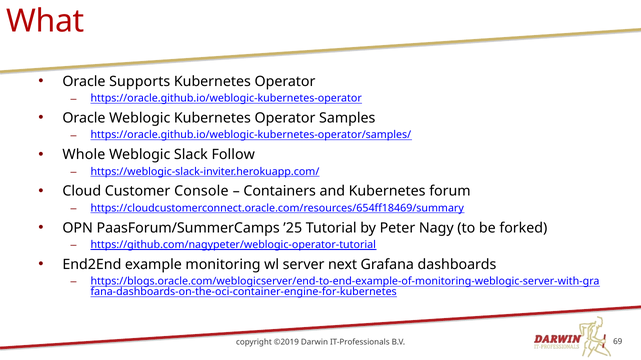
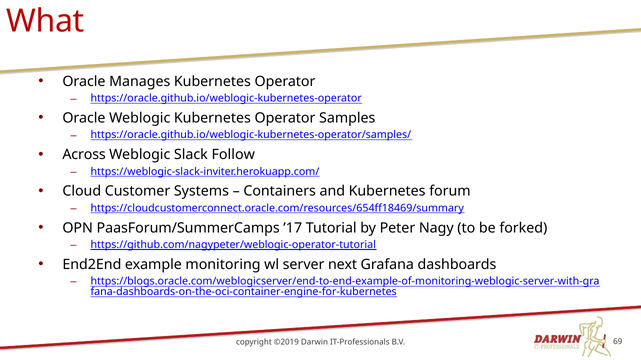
Supports: Supports -> Manages (140, 82)
Whole: Whole -> Across (84, 155)
Console: Console -> Systems (201, 192)
’25: ’25 -> ’17 (293, 228)
